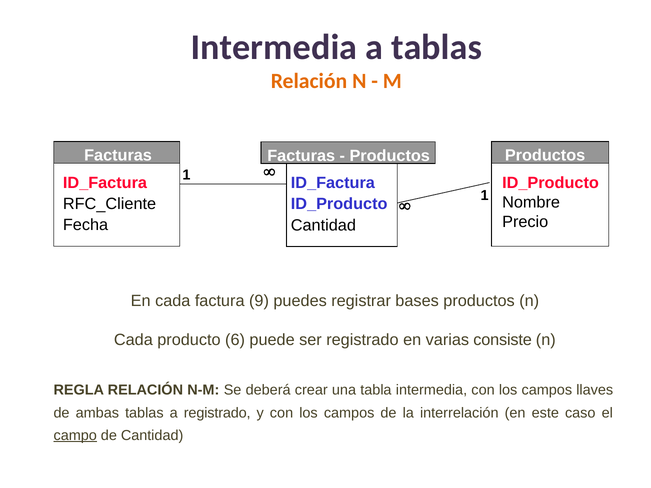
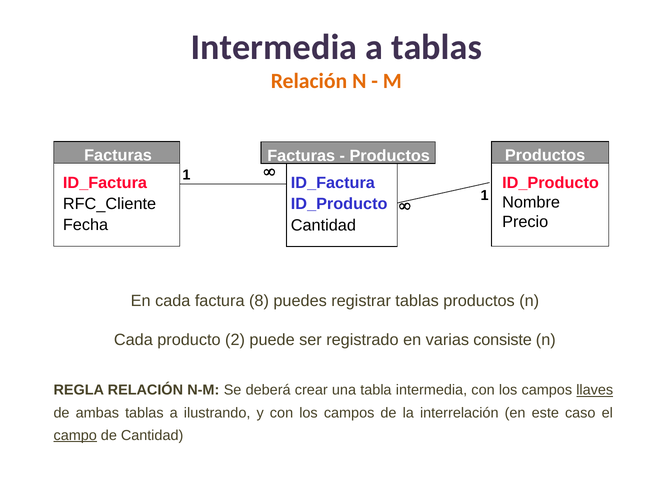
9: 9 -> 8 (259, 301)
registrar bases: bases -> tablas (417, 301)
6: 6 -> 2 (235, 340)
llaves underline: none -> present (595, 390)
a registrado: registrado -> ilustrando (217, 413)
